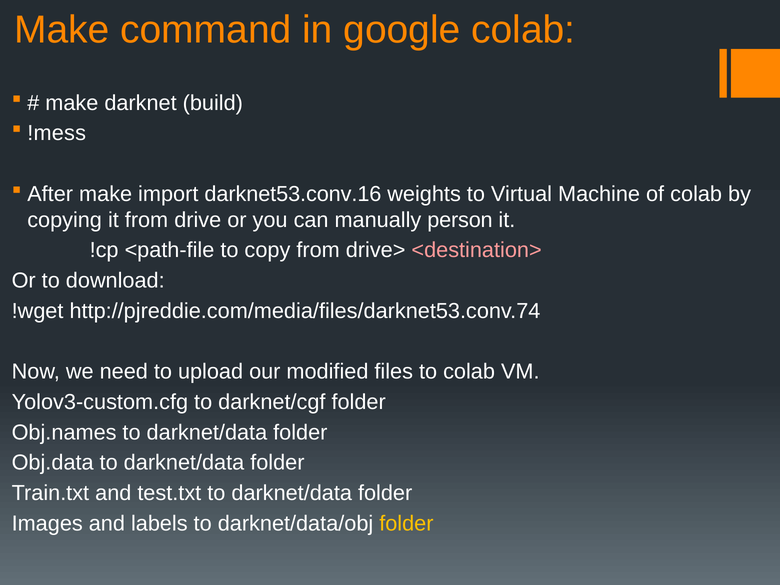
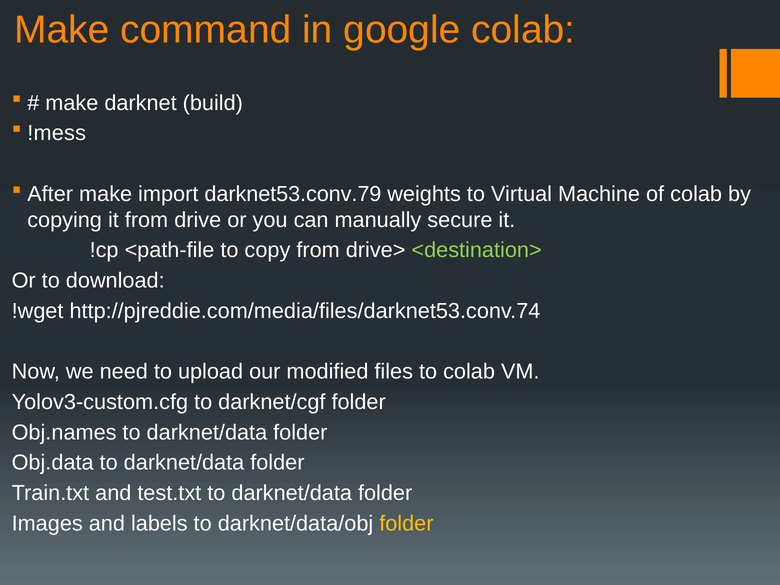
darknet53.conv.16: darknet53.conv.16 -> darknet53.conv.79 (293, 194)
person: person -> secure (460, 220)
<destination> colour: pink -> light green (477, 250)
